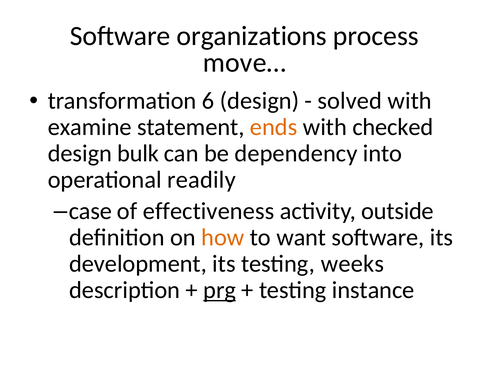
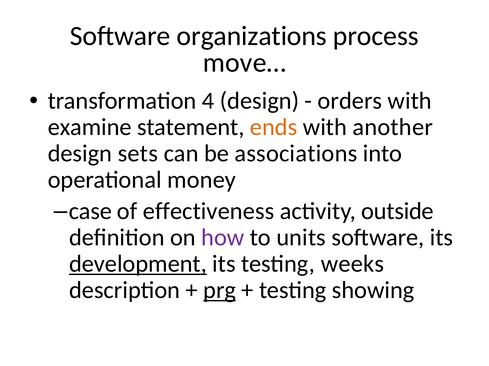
6: 6 -> 4 (208, 101)
solved: solved -> orders (350, 101)
checked: checked -> another (393, 127)
bulk: bulk -> sets (138, 154)
dependency: dependency -> associations (296, 154)
readily: readily -> money (202, 180)
how colour: orange -> purple (223, 238)
want: want -> units (301, 238)
development underline: none -> present (138, 264)
instance: instance -> showing (373, 291)
